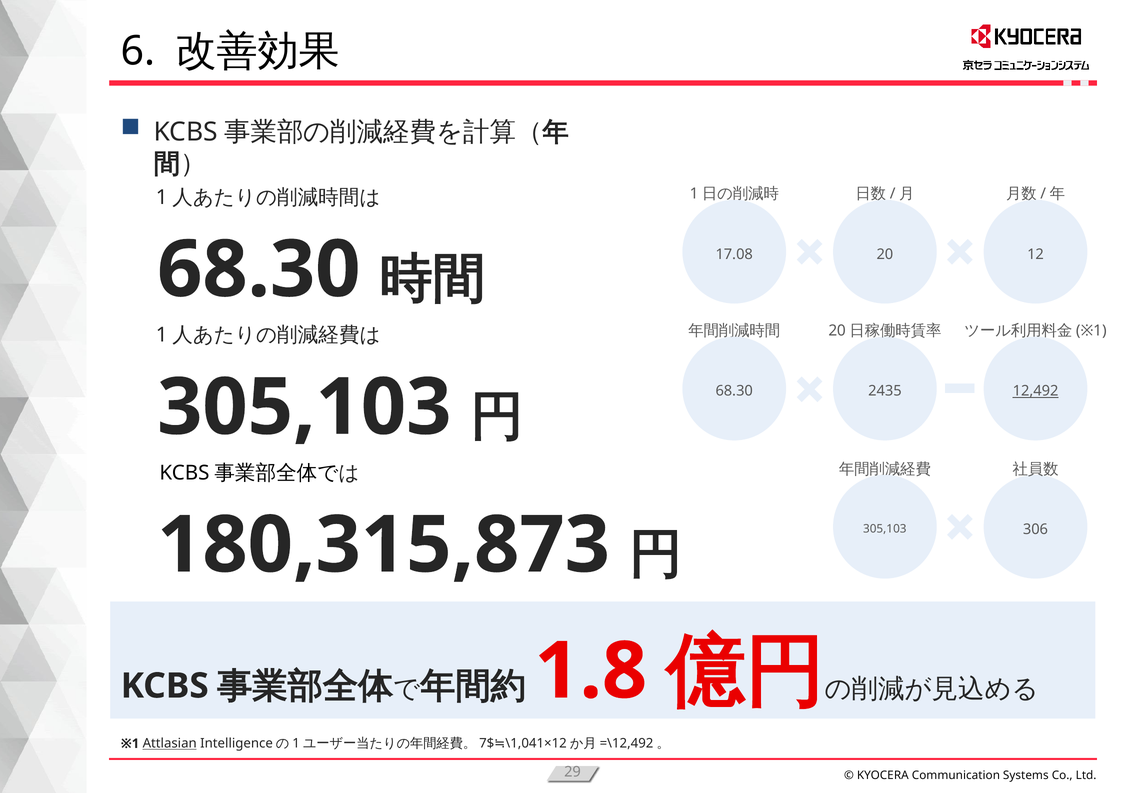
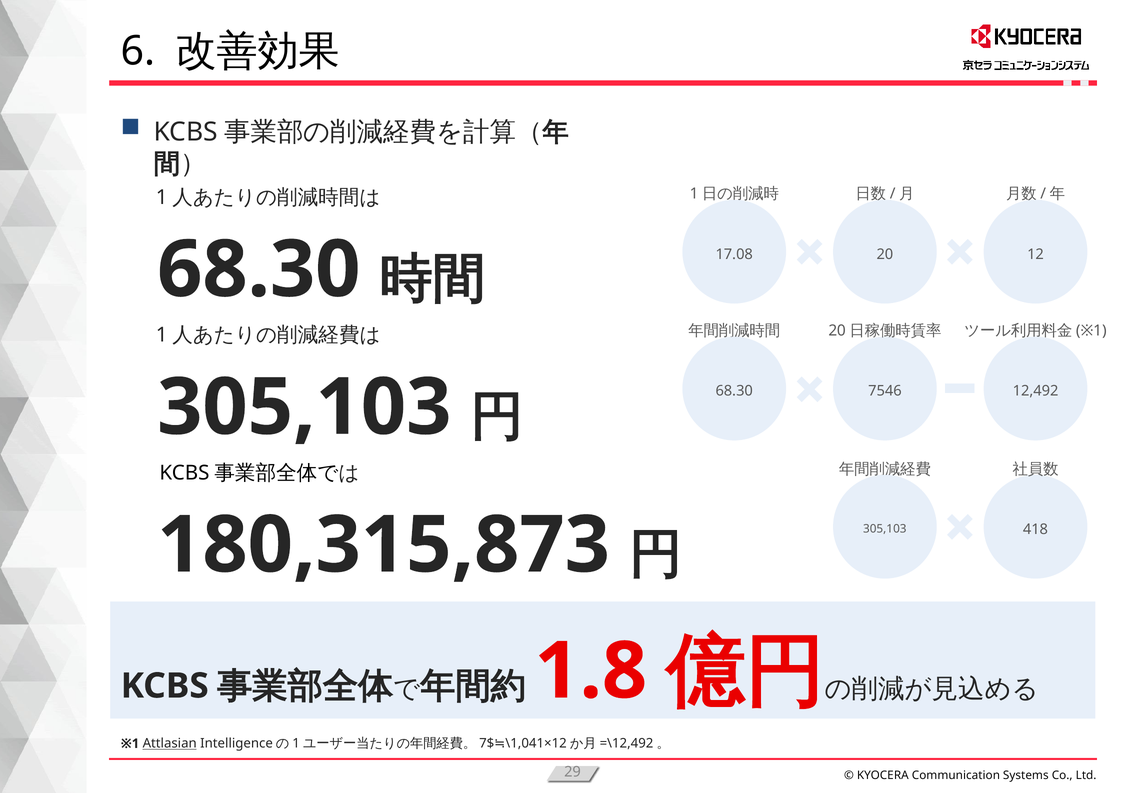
2435: 2435 -> 7546 (885, 391)
12,492 underline: present -> none (1036, 391)
306: 306 -> 418 (1035, 529)
